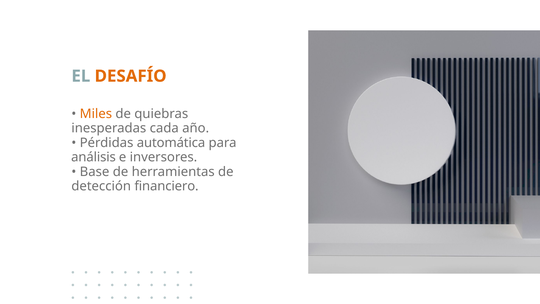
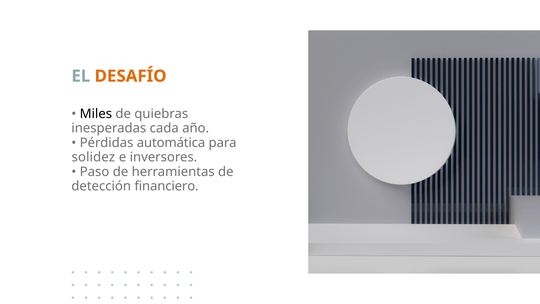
Miles colour: orange -> black (96, 114)
análisis: análisis -> solidez (93, 157)
Base: Base -> Paso (95, 172)
